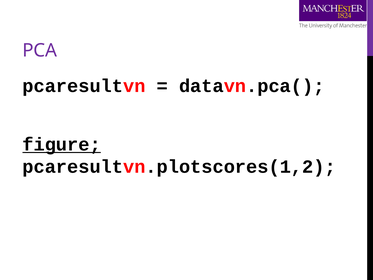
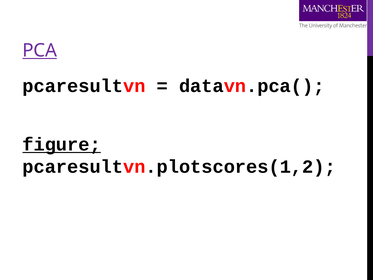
PCA underline: none -> present (40, 50)
